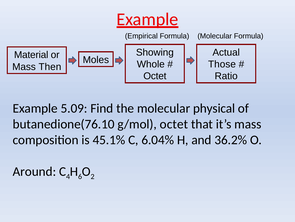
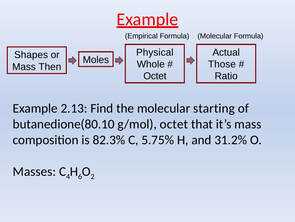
Showing: Showing -> Physical (155, 52)
Material: Material -> Shapes (31, 55)
5.09: 5.09 -> 2.13 (74, 108)
physical: physical -> starting (214, 108)
butanedione(76.10: butanedione(76.10 -> butanedione(80.10 (64, 124)
45.1%: 45.1% -> 82.3% (109, 139)
6.04%: 6.04% -> 5.75% (158, 139)
36.2%: 36.2% -> 31.2% (231, 139)
Around: Around -> Masses (34, 171)
